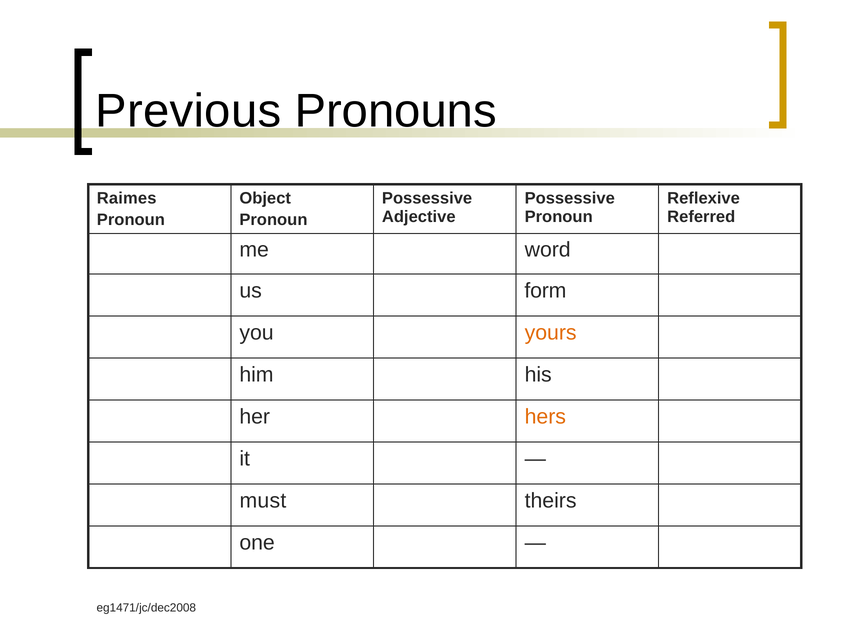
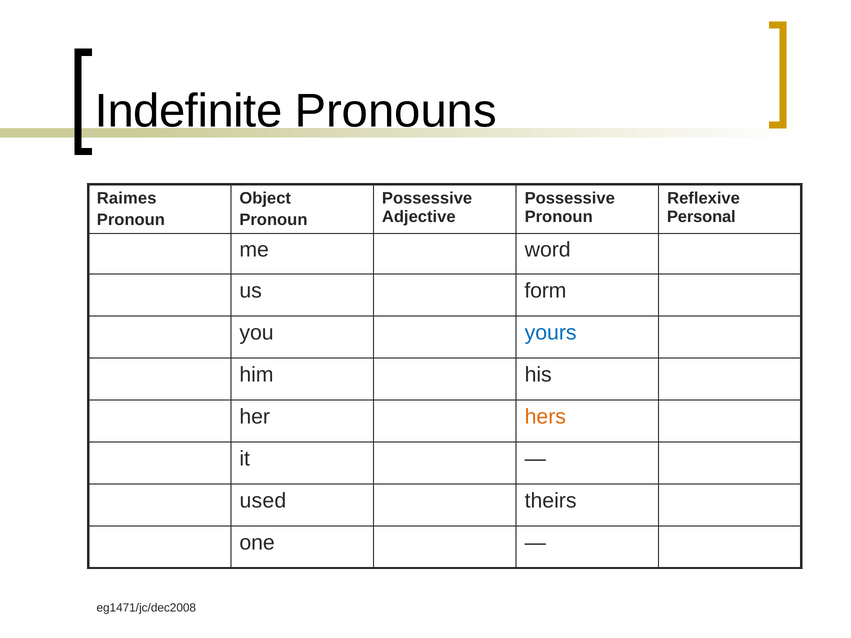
Previous: Previous -> Indefinite (189, 111)
Referred: Referred -> Personal (701, 217)
yours colour: orange -> blue (551, 333)
must: must -> used (263, 501)
